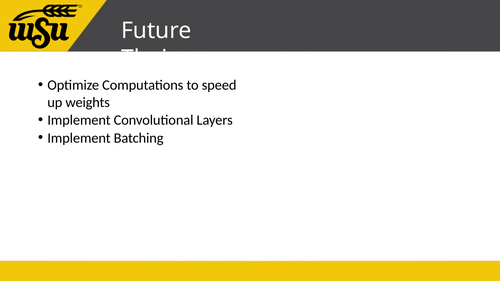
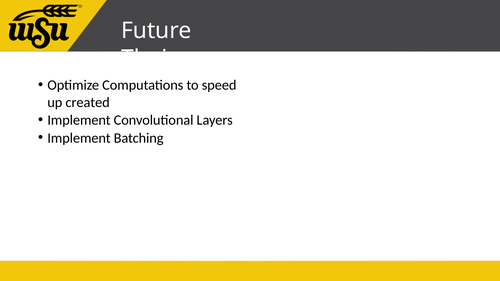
weights: weights -> created (88, 102)
